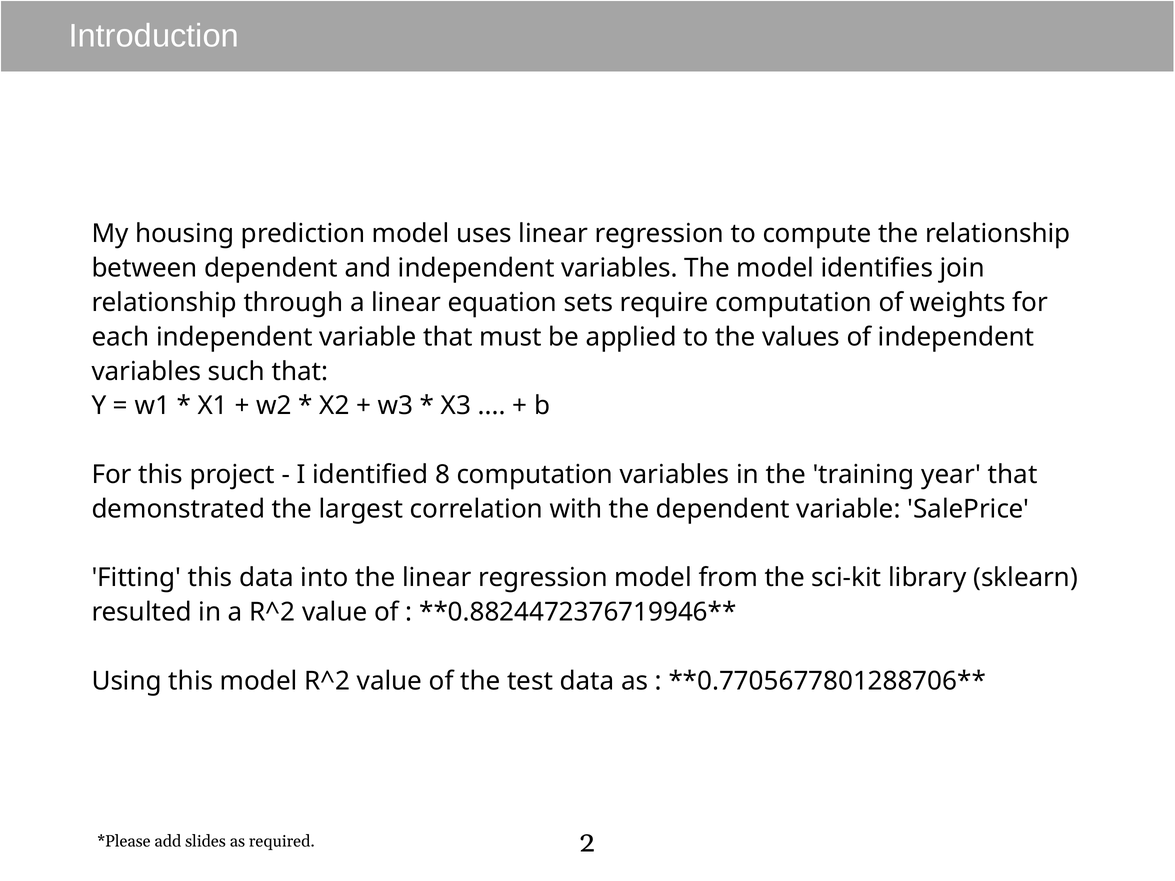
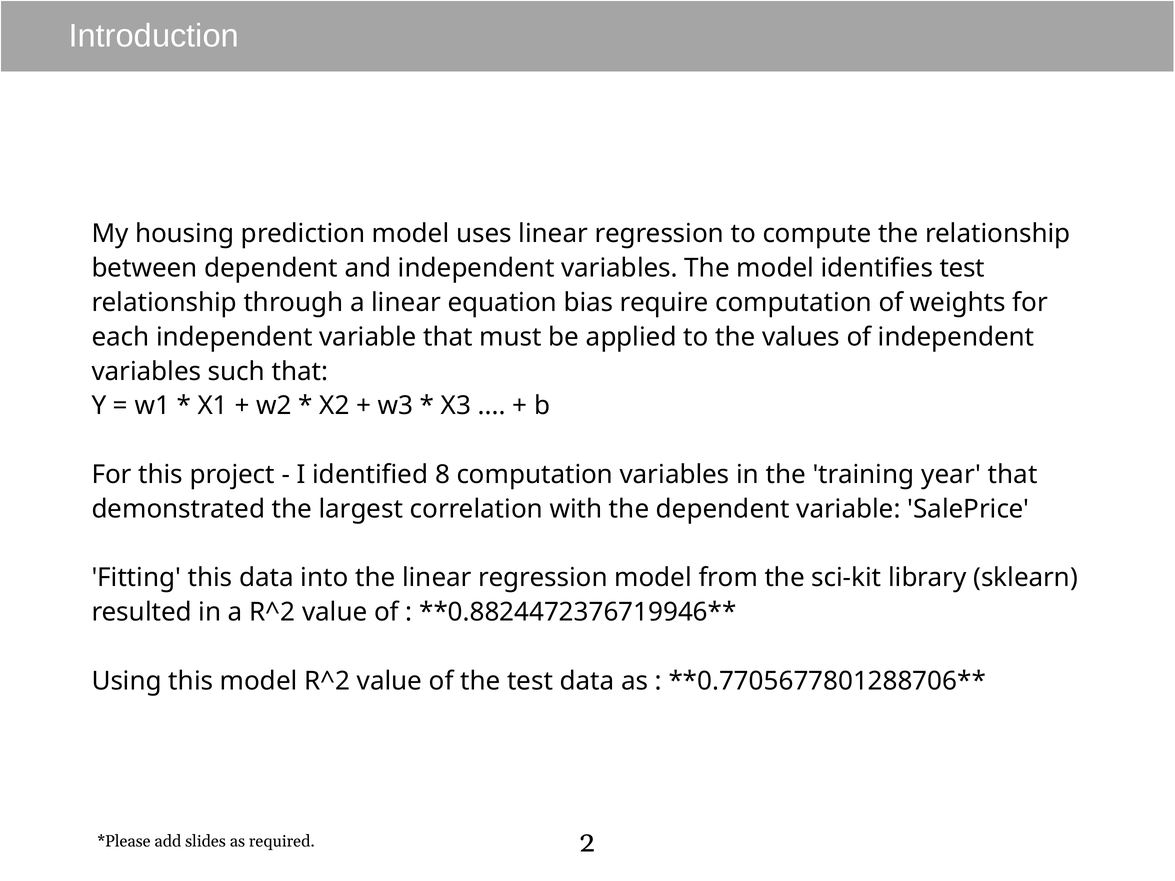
identifies join: join -> test (962, 268)
sets: sets -> bias (588, 303)
